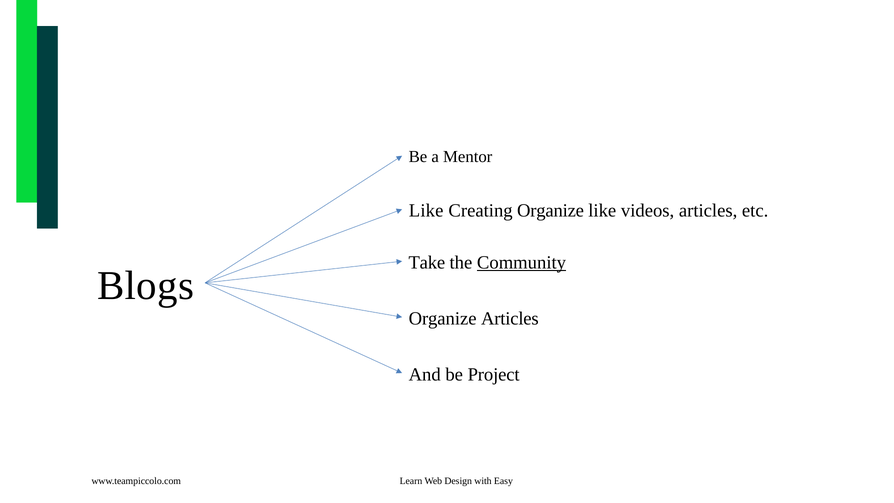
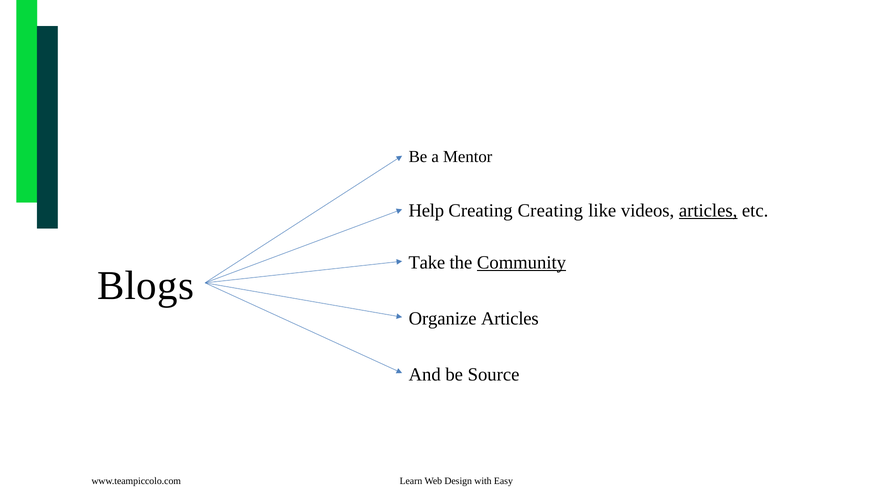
Like: Like -> Help (426, 211)
Creating Organize: Organize -> Creating (550, 211)
articles underline: none -> present (708, 211)
Project: Project -> Source (494, 374)
